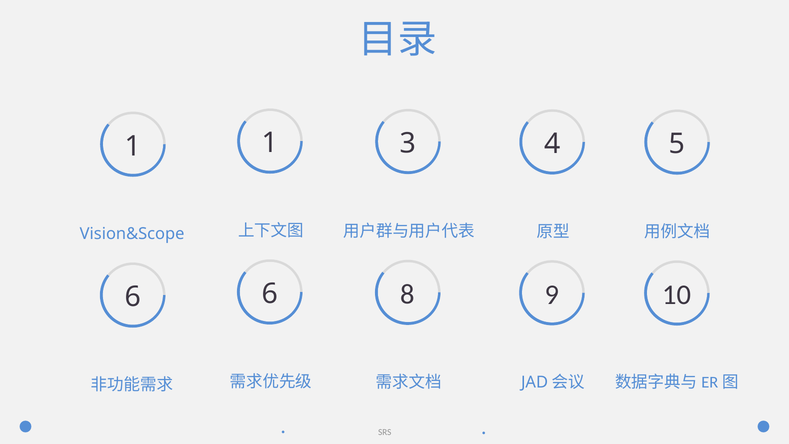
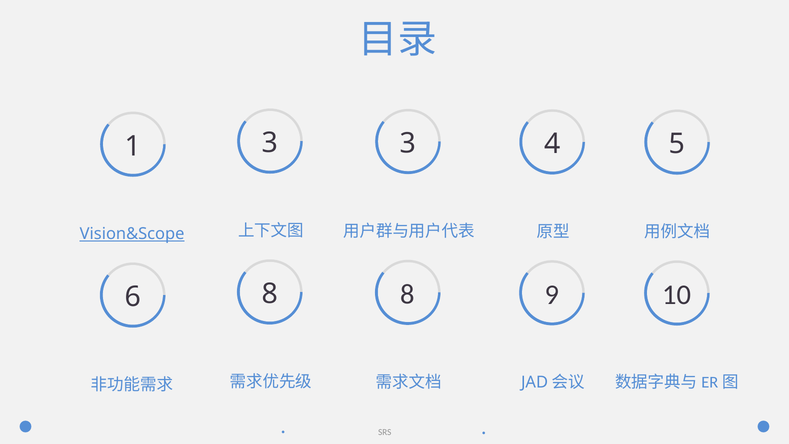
1 1: 1 -> 3 (270, 143)
Vision&Scope underline: none -> present (132, 234)
6 6: 6 -> 8 (270, 294)
